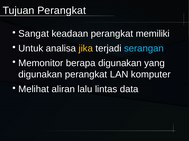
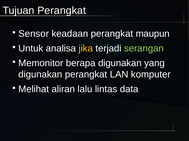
Sangat: Sangat -> Sensor (34, 34)
memiliki: memiliki -> maupun (153, 34)
serangan colour: light blue -> light green (144, 49)
